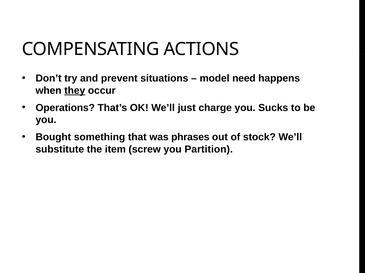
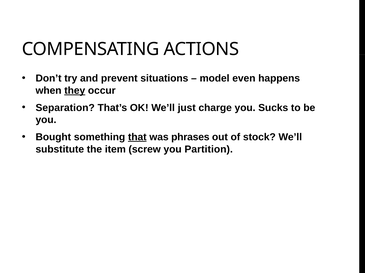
need: need -> even (244, 79)
Operations: Operations -> Separation (65, 108)
that underline: none -> present (137, 137)
